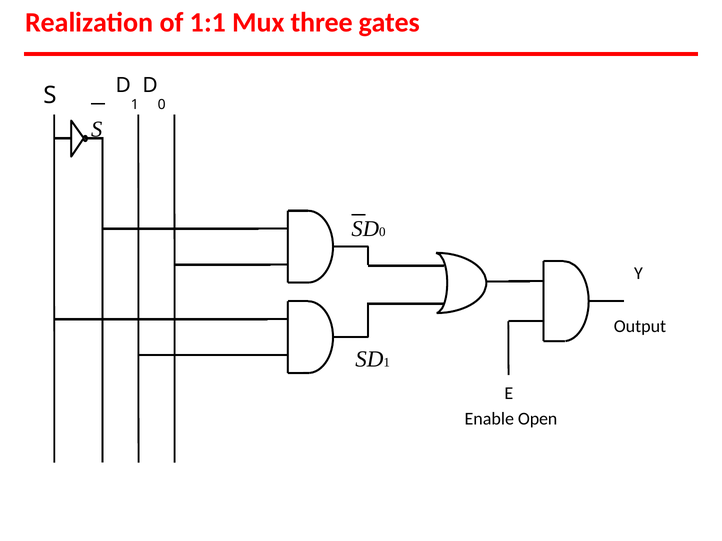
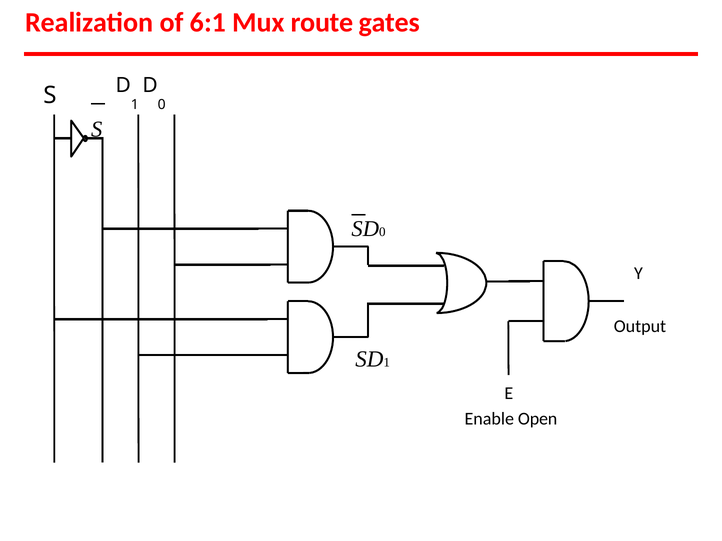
1:1: 1:1 -> 6:1 (208, 22)
three: three -> route (322, 22)
